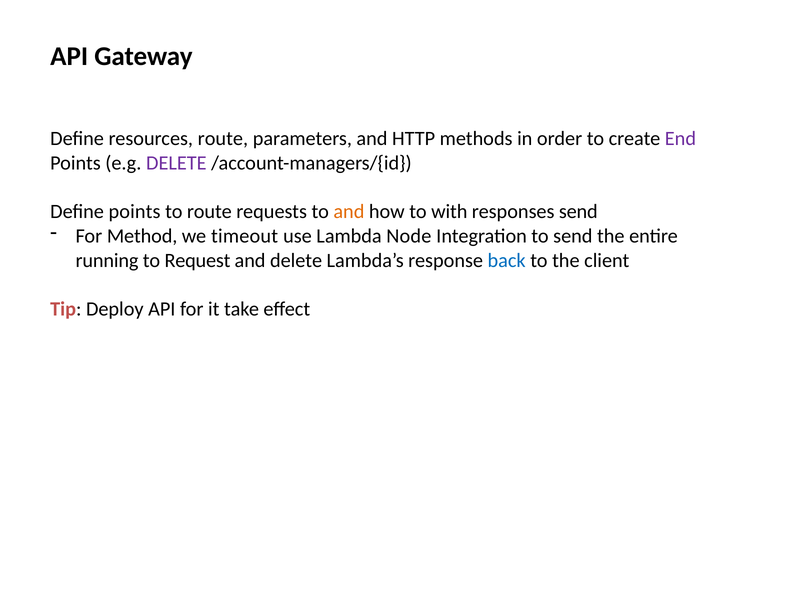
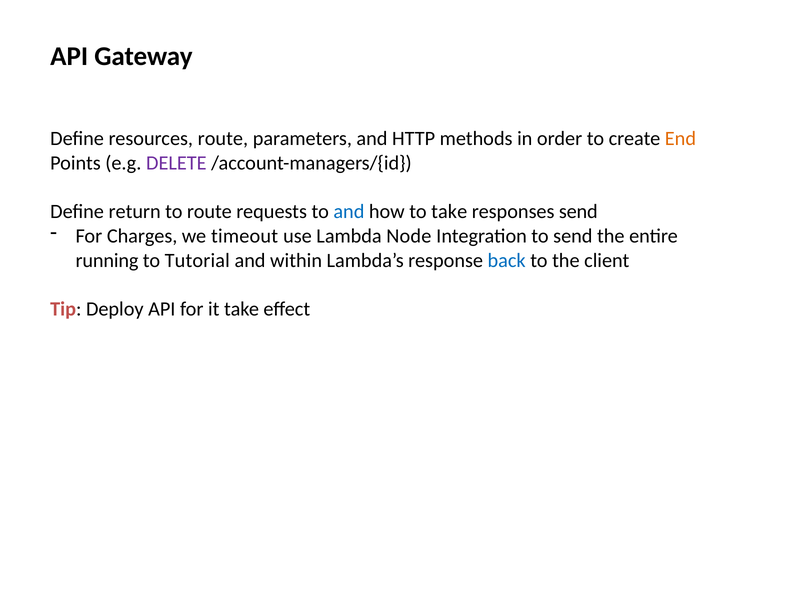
End colour: purple -> orange (680, 138)
Define points: points -> return (135, 211)
and colour: orange -> blue (349, 211)
to with: with -> take (449, 211)
Method: Method -> Charges (142, 236)
Request: Request -> Tutorial (197, 260)
and delete: delete -> within (296, 260)
